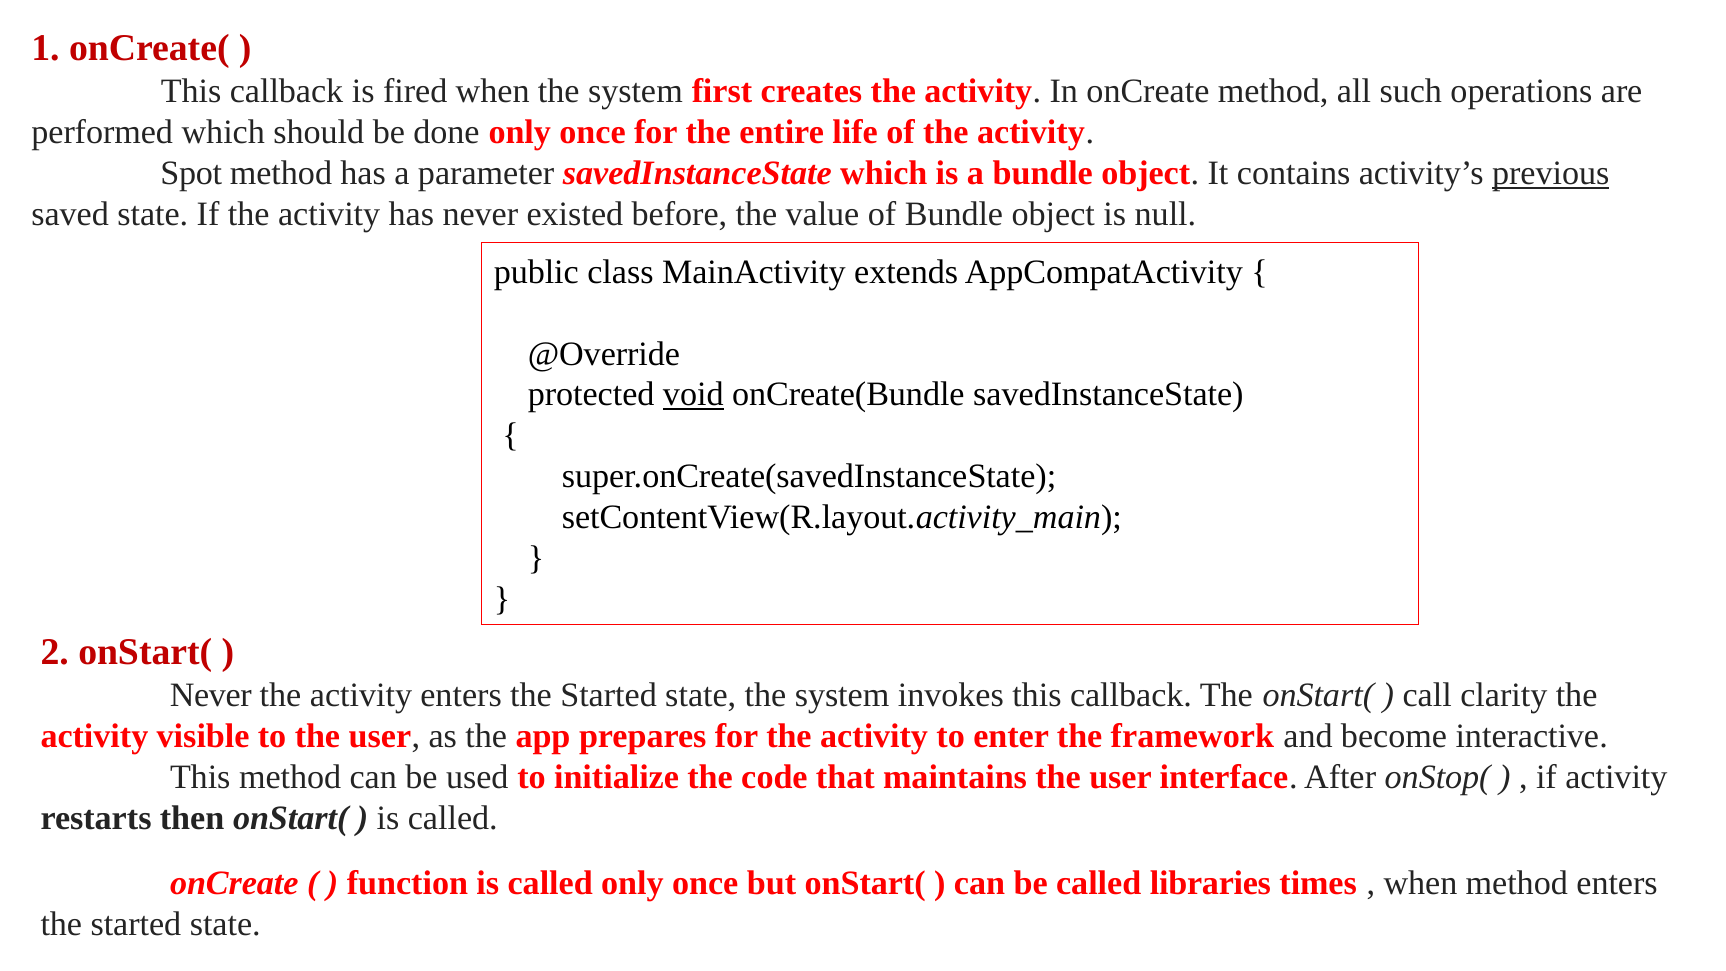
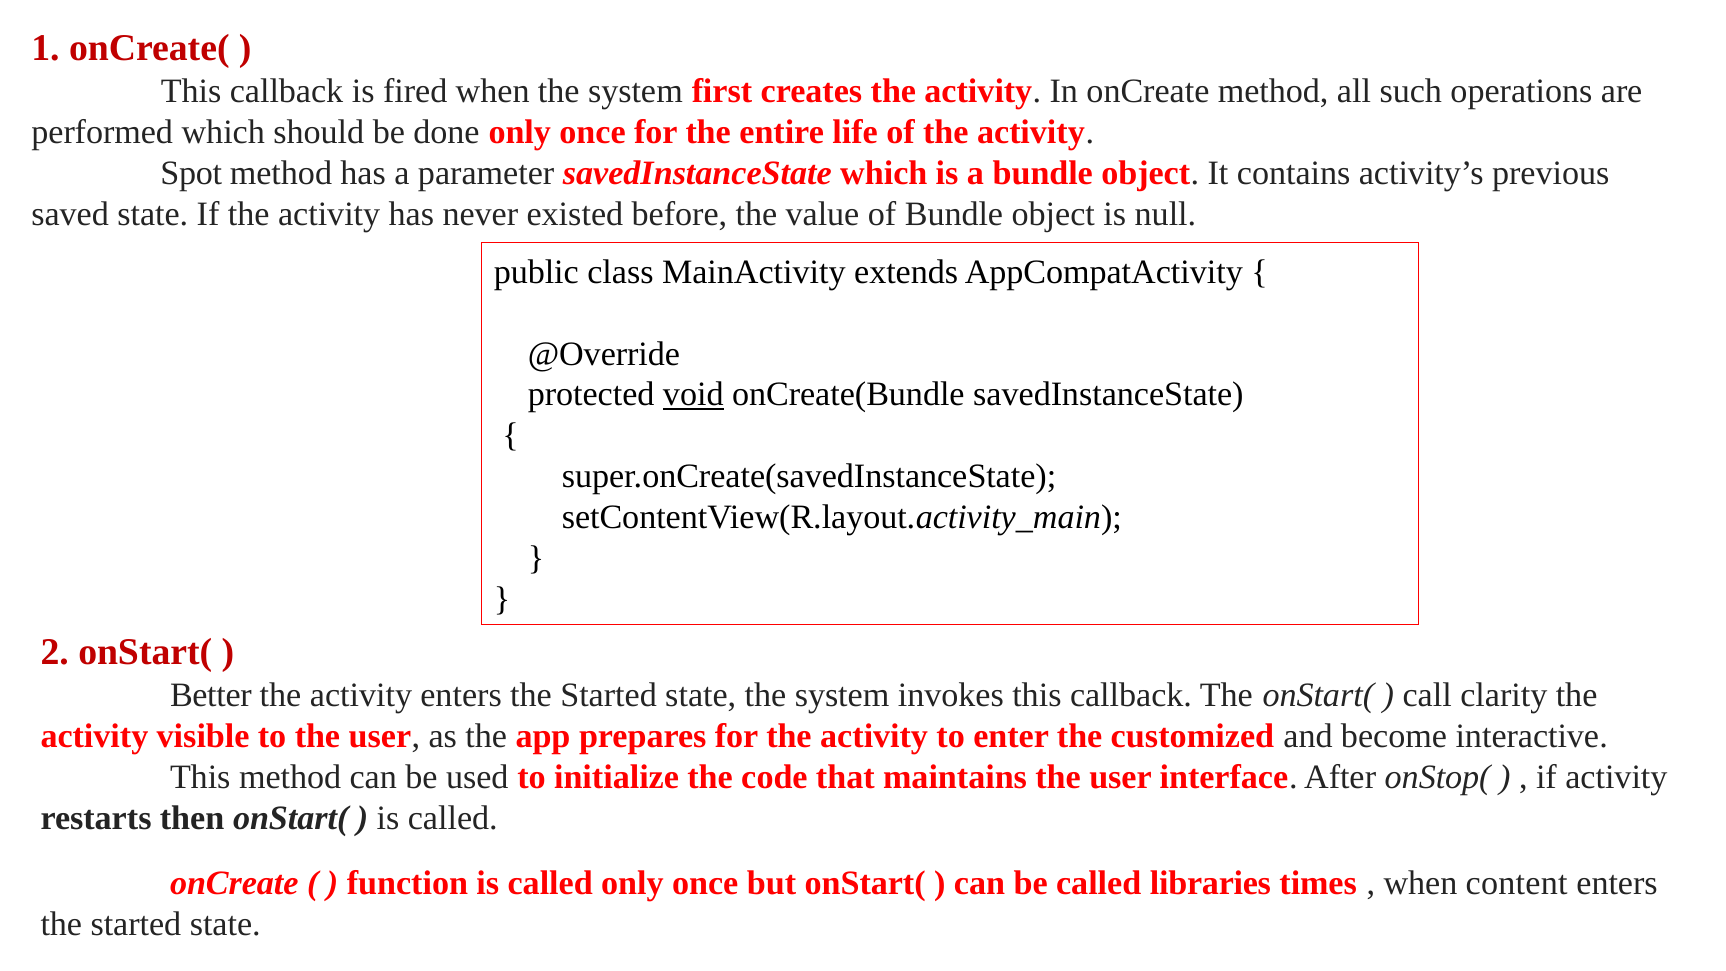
previous underline: present -> none (1551, 173)
Never: Never -> Better (211, 695)
framework: framework -> customized (1192, 736)
when method: method -> content (1517, 883)
